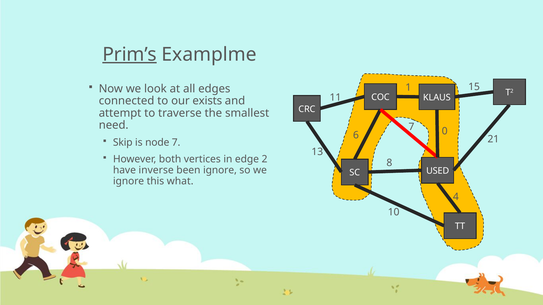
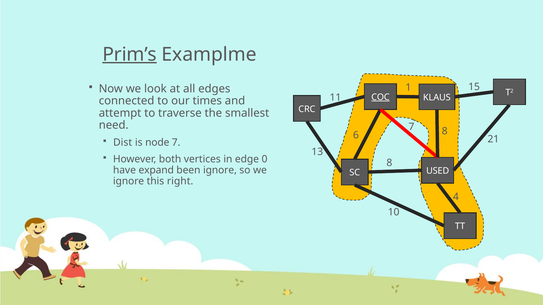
COC underline: none -> present (380, 97)
exists: exists -> times (207, 101)
6 0: 0 -> 8 (445, 131)
Skip: Skip -> Dist (123, 143)
2: 2 -> 0 (265, 159)
inverse: inverse -> expand (156, 170)
what: what -> right (180, 181)
